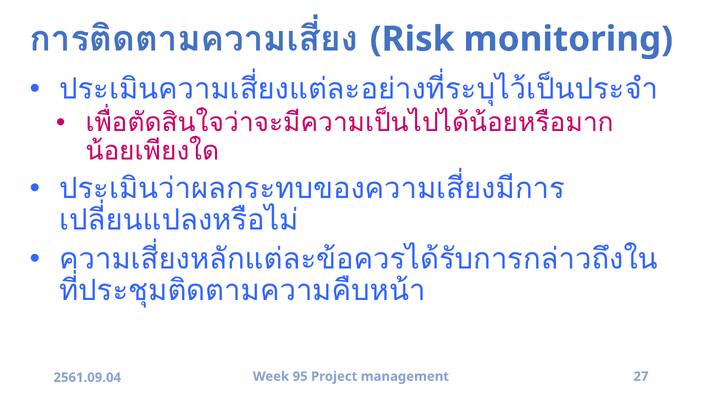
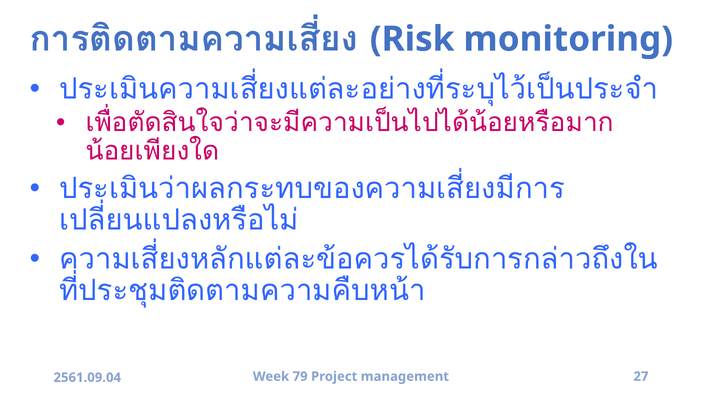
95: 95 -> 79 (300, 376)
